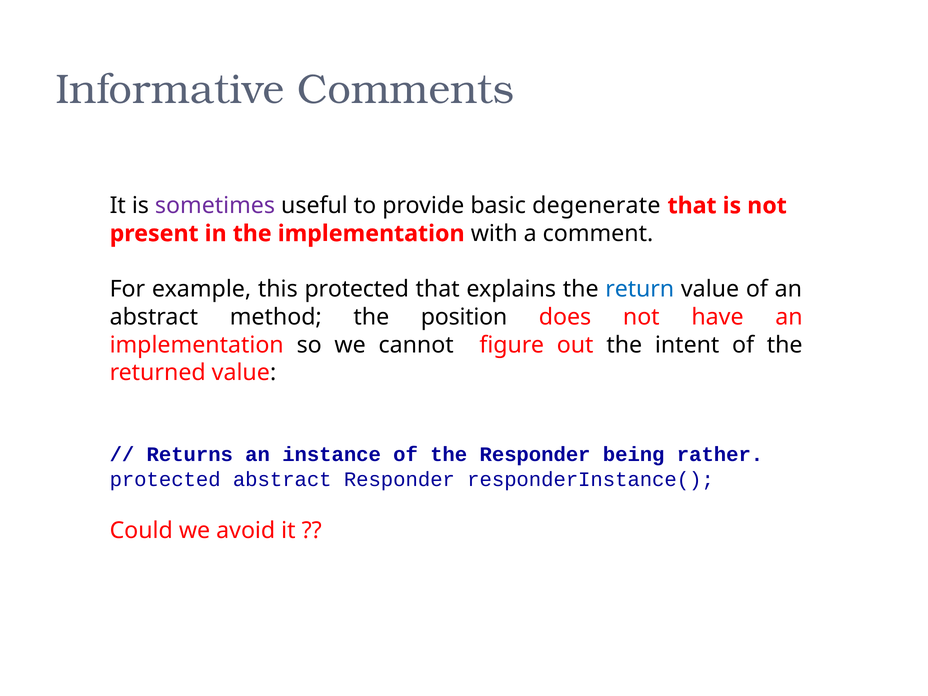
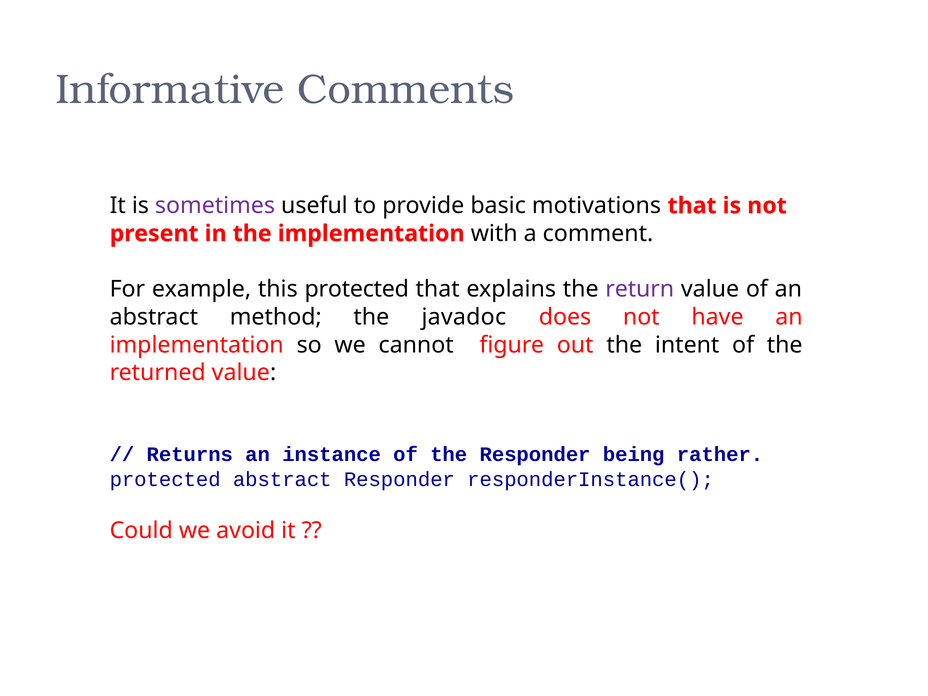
degenerate: degenerate -> motivations (596, 206)
return colour: blue -> purple (640, 289)
position: position -> javadoc (464, 317)
